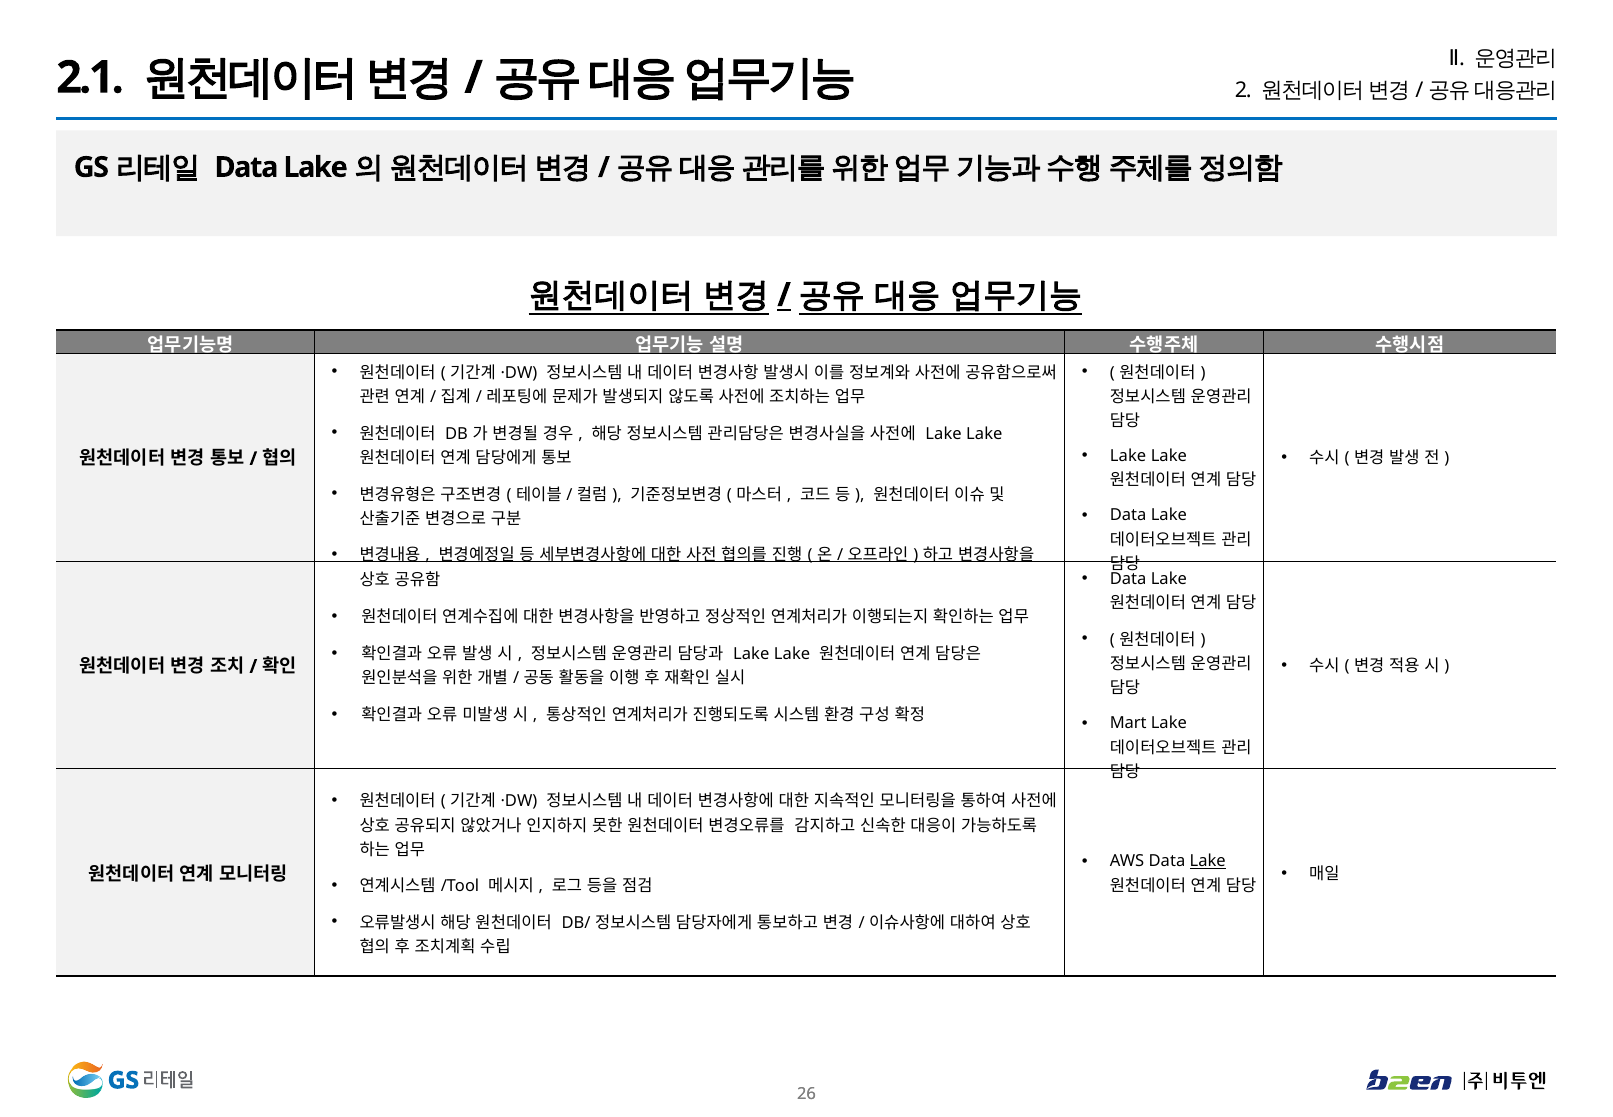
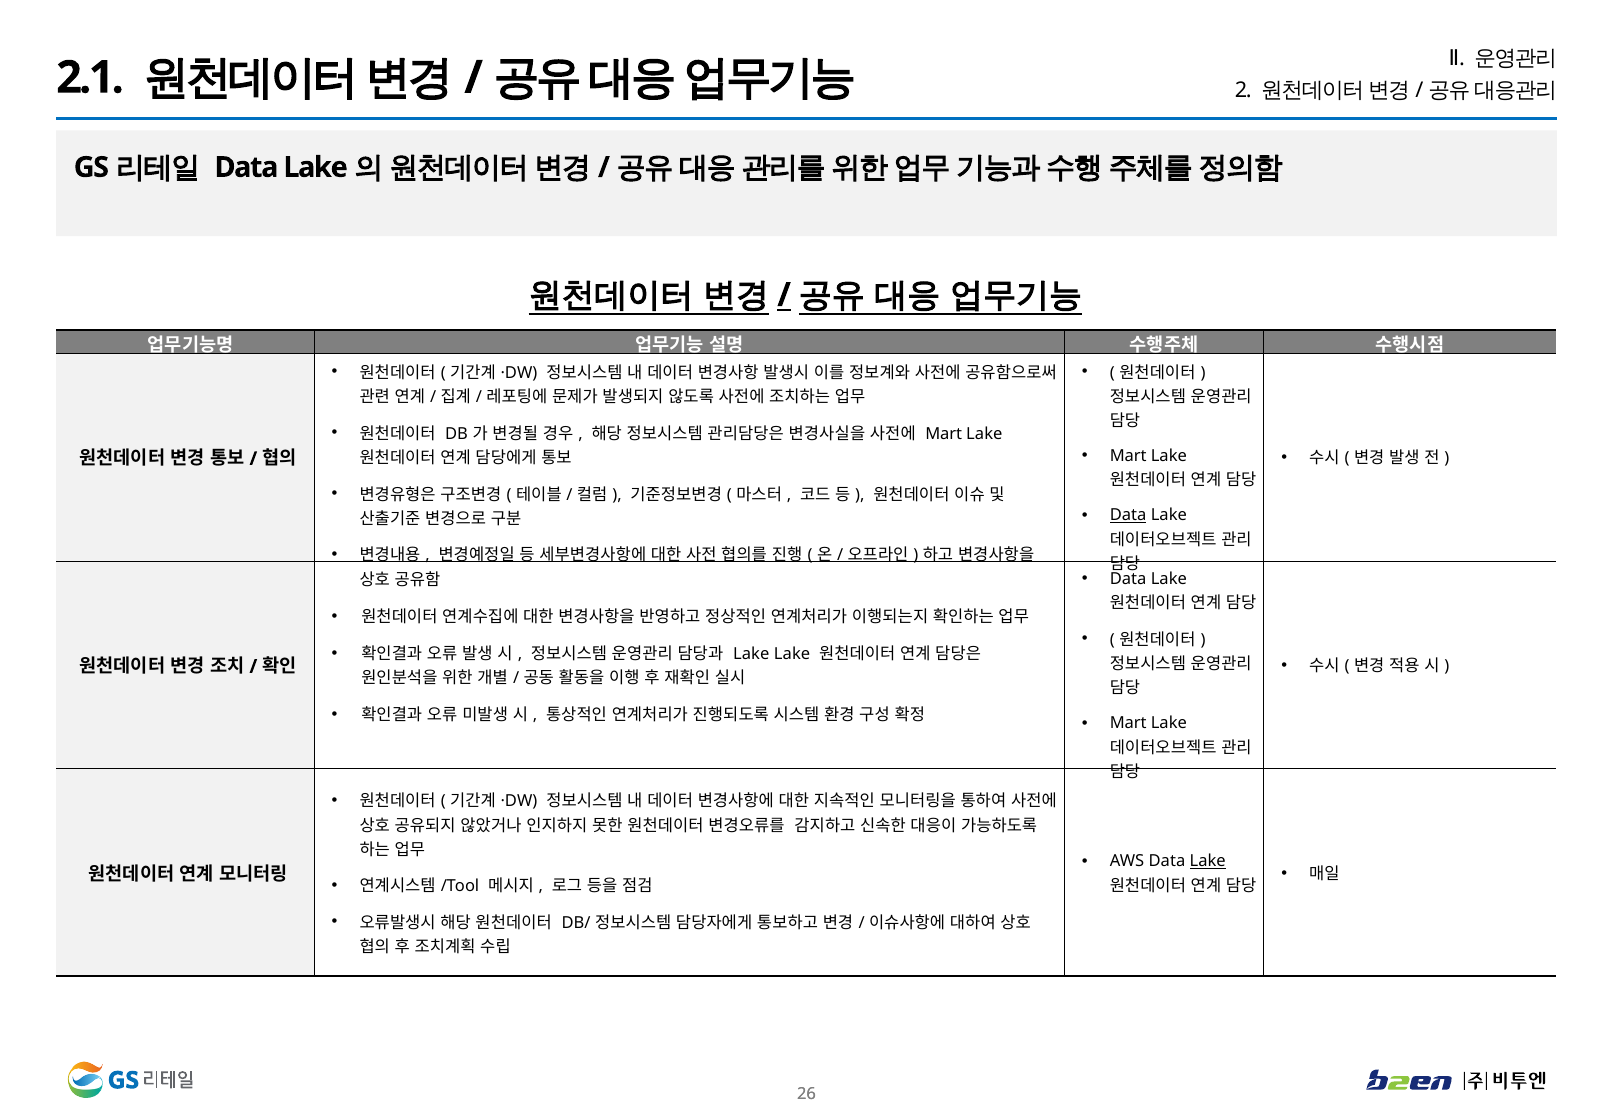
Lake: Lake -> Mart (944, 434)
Lake: Lake -> Mart (1128, 456)
Data underline: none -> present (1128, 515)
